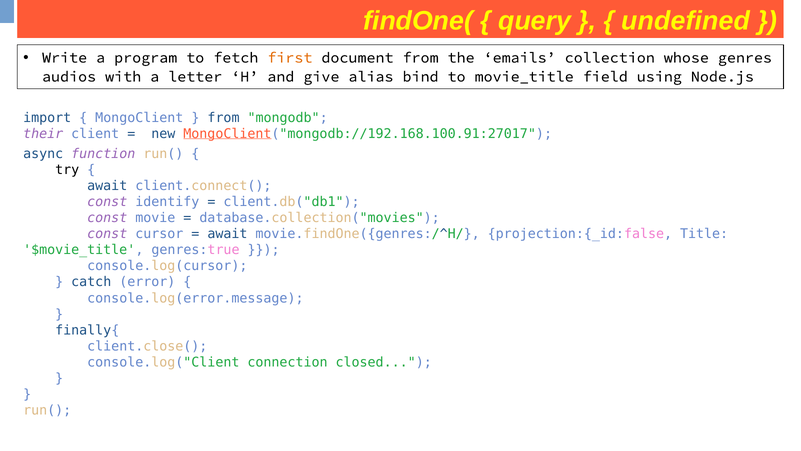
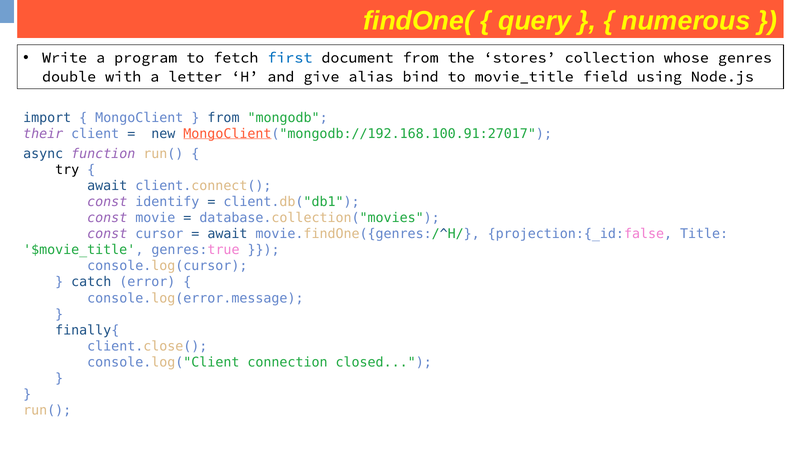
undefined: undefined -> numerous (686, 21)
first colour: orange -> blue (290, 58)
emails: emails -> stores (520, 58)
audios: audios -> double (69, 77)
